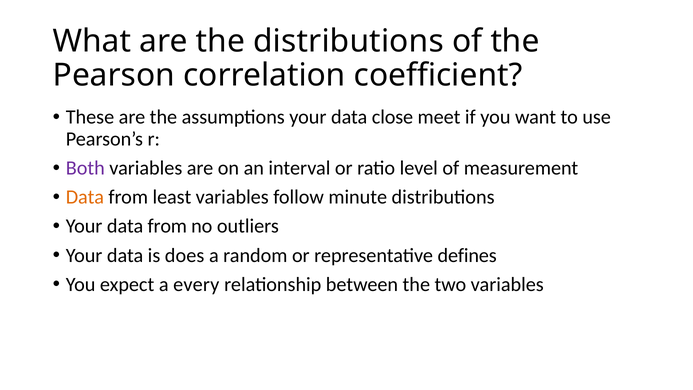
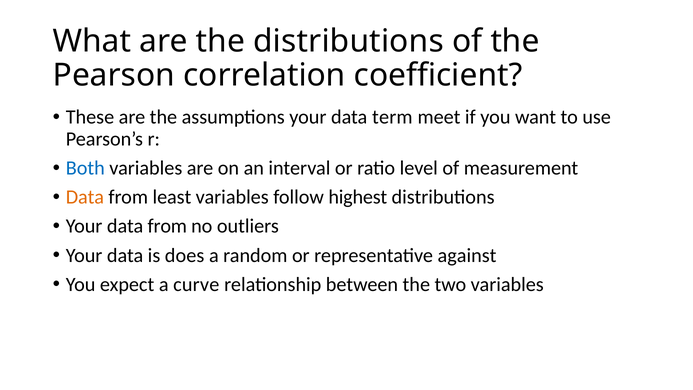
close: close -> term (392, 117)
Both colour: purple -> blue (85, 168)
minute: minute -> highest (358, 197)
defines: defines -> against (467, 255)
every: every -> curve (196, 284)
